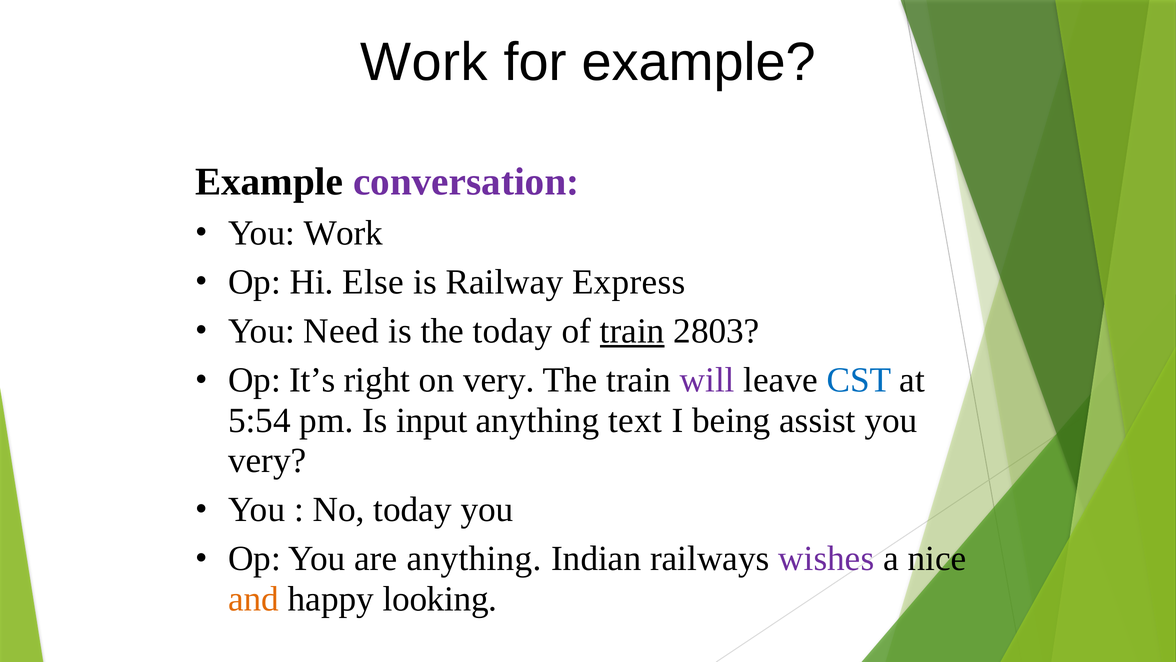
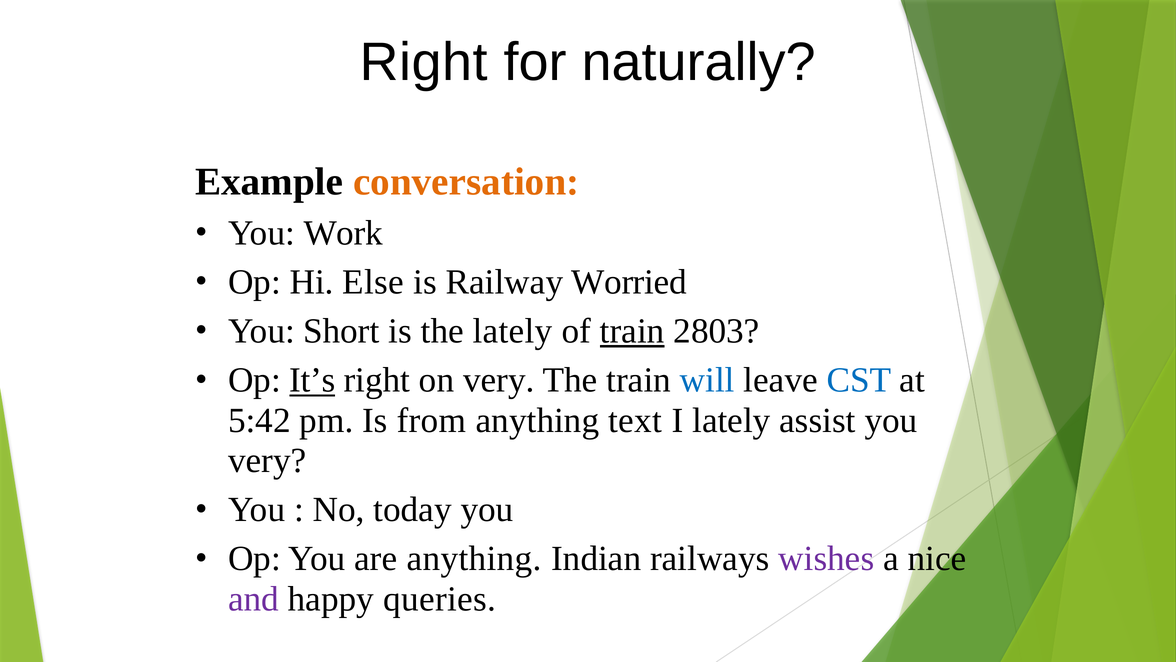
Work: Work -> Right (424, 62)
for example: example -> naturally (699, 62)
conversation colour: purple -> orange (466, 182)
Express: Express -> Worried (629, 282)
Need: Need -> Short (341, 331)
the today: today -> lately (513, 331)
It’s underline: none -> present (312, 380)
will colour: purple -> blue (707, 380)
5:54: 5:54 -> 5:42 (259, 420)
input: input -> from (432, 420)
I being: being -> lately (731, 420)
and colour: orange -> purple (253, 599)
looking: looking -> queries (440, 599)
